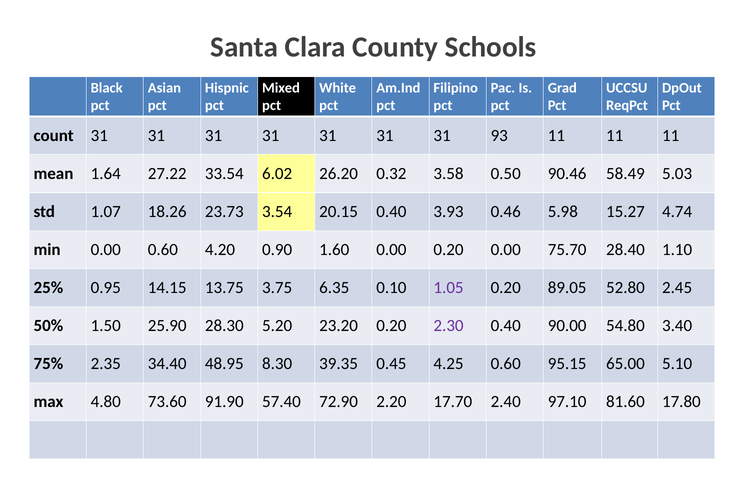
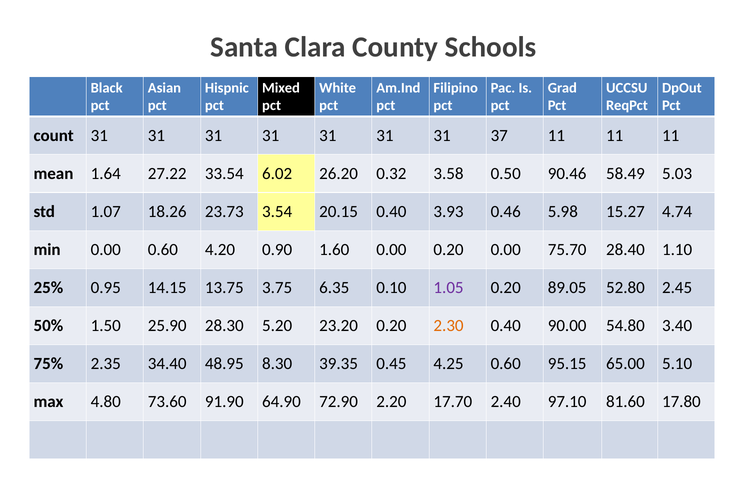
93: 93 -> 37 (499, 136)
2.30 colour: purple -> orange (449, 326)
57.40: 57.40 -> 64.90 (281, 402)
